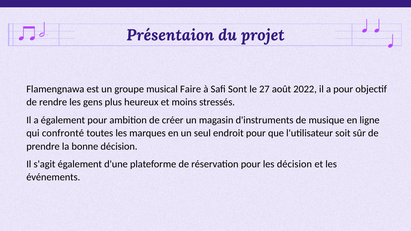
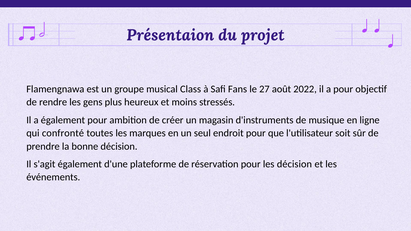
Faire: Faire -> Class (191, 89)
Sont: Sont -> Fans (238, 89)
